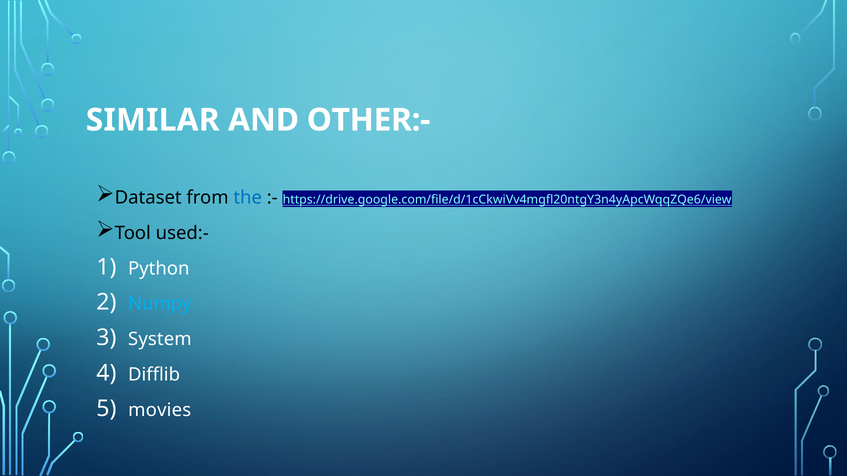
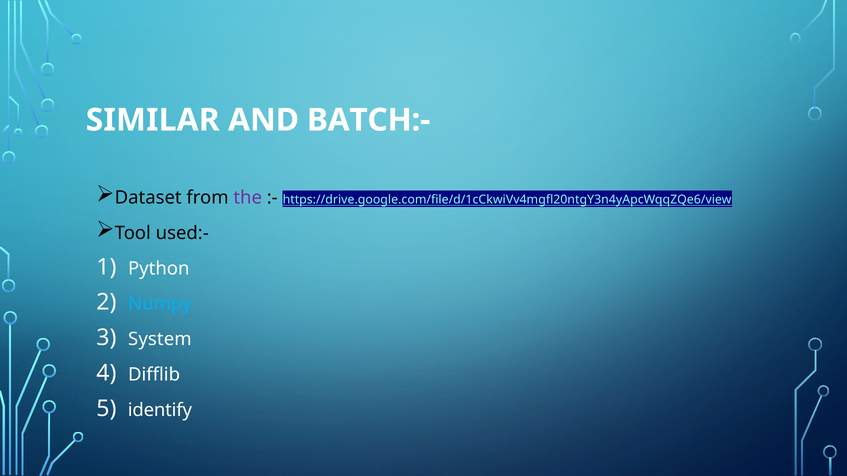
OTHER:-: OTHER:- -> BATCH:- (369, 120)
the colour: blue -> purple (248, 198)
movies: movies -> identify (160, 411)
